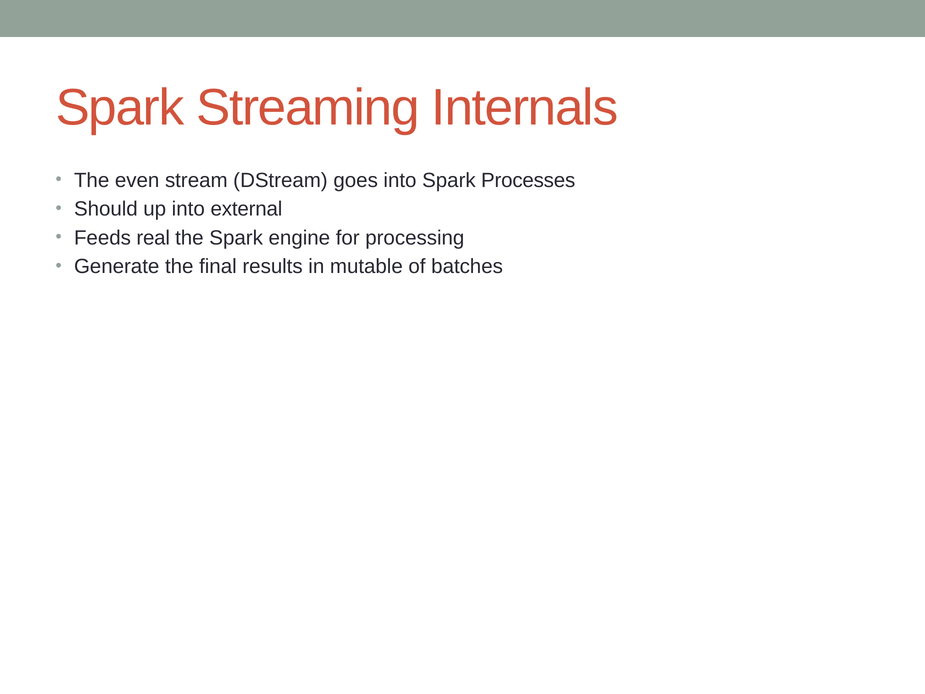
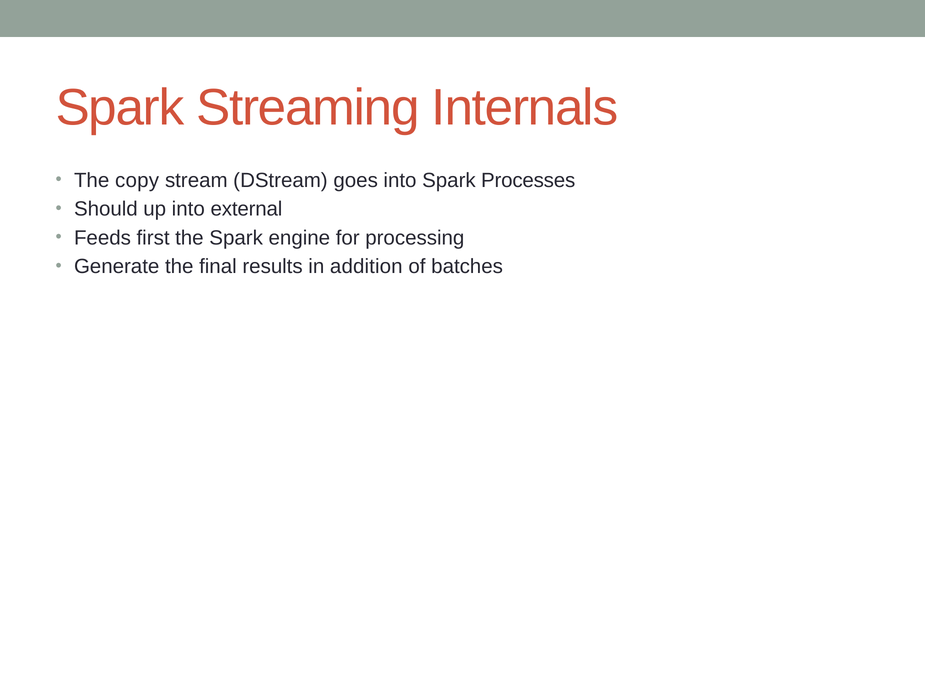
even: even -> copy (137, 180)
real: real -> first (153, 238)
mutable: mutable -> addition (366, 266)
